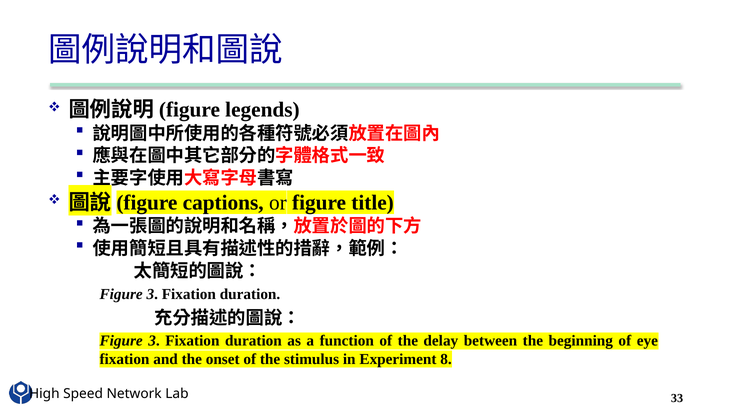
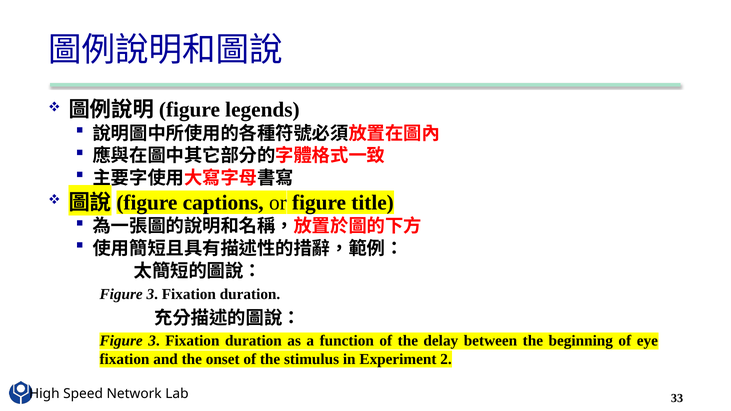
8: 8 -> 2 (446, 359)
